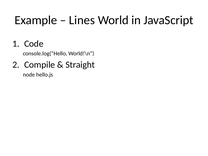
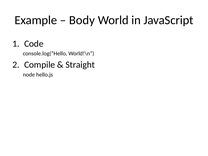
Lines: Lines -> Body (82, 20)
